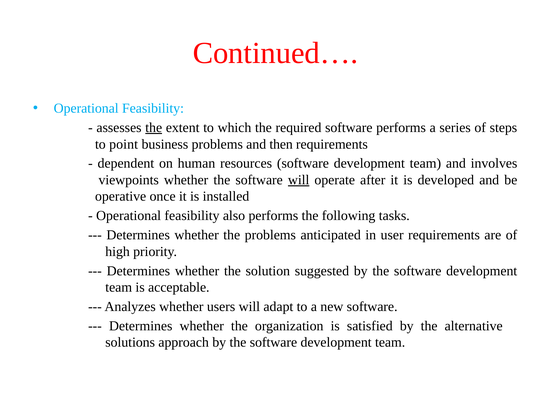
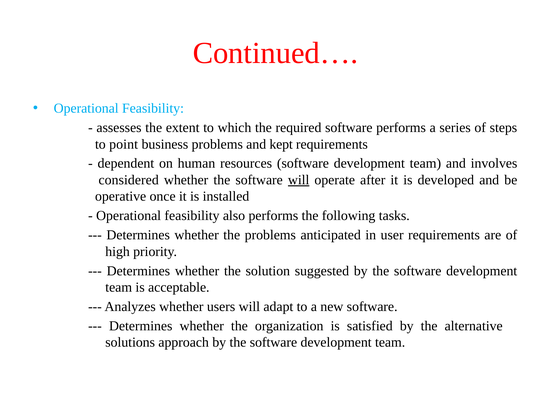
the underline: present -> none (154, 128)
then: then -> kept (281, 144)
viewpoints: viewpoints -> considered (129, 180)
